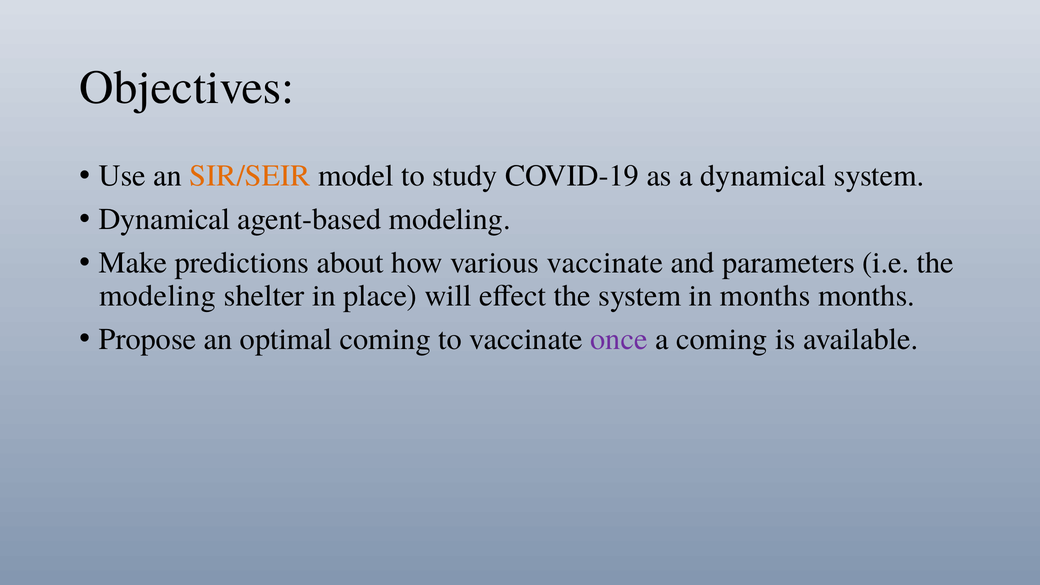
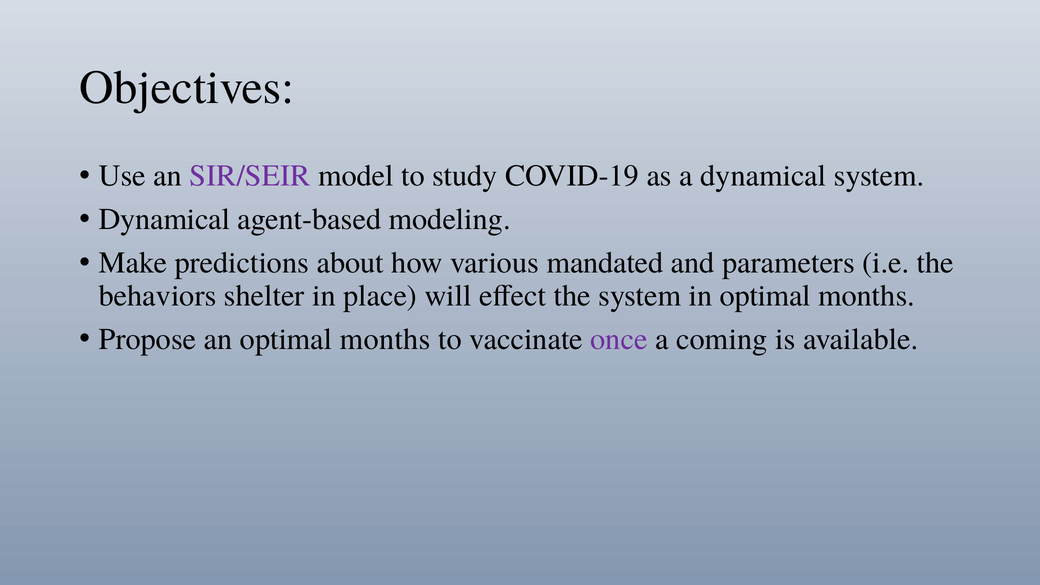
SIR/SEIR colour: orange -> purple (250, 176)
various vaccinate: vaccinate -> mandated (605, 263)
modeling: modeling -> behaviors (158, 296)
in months: months -> optimal (765, 296)
an optimal coming: coming -> months (385, 339)
